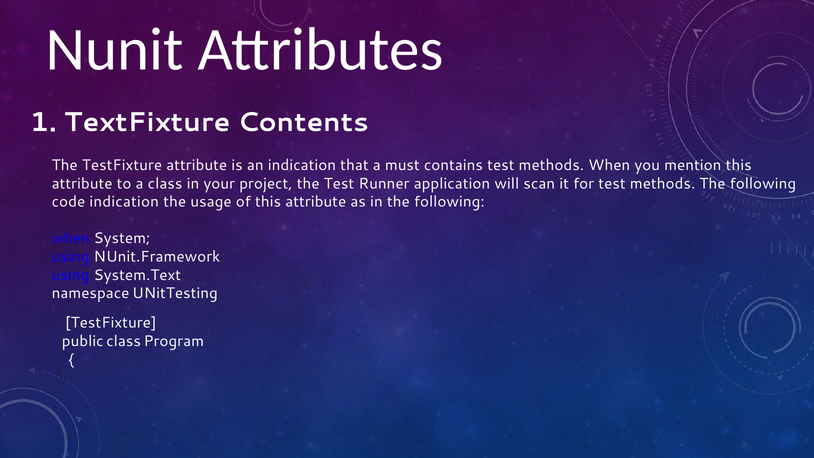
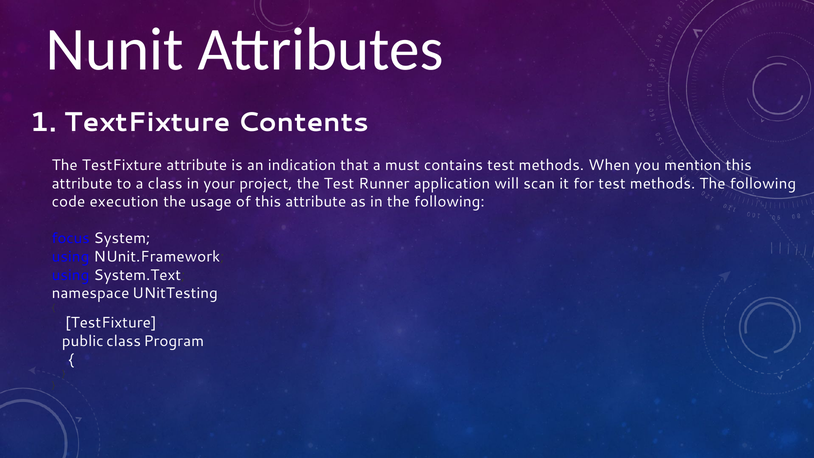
code indication: indication -> execution (124, 202)
when: when -> focus (71, 238)
